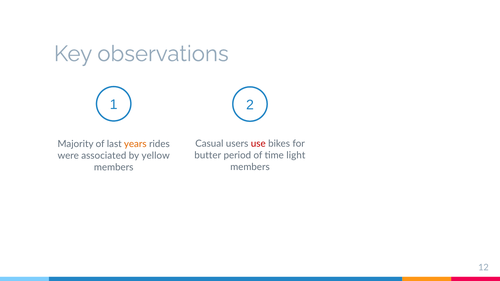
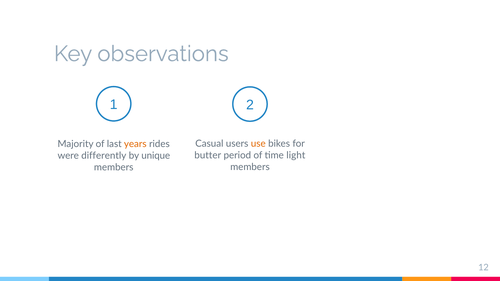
use colour: red -> orange (258, 144)
associated: associated -> differently (104, 156)
yellow: yellow -> unique (156, 156)
